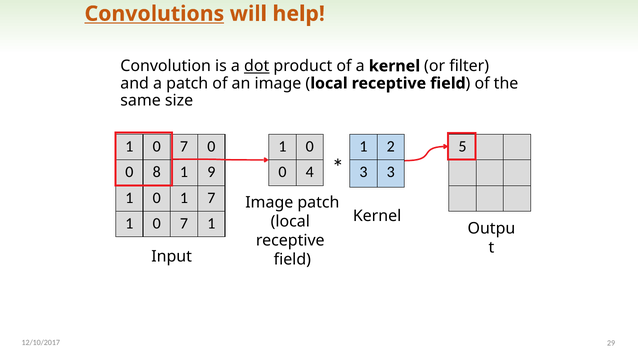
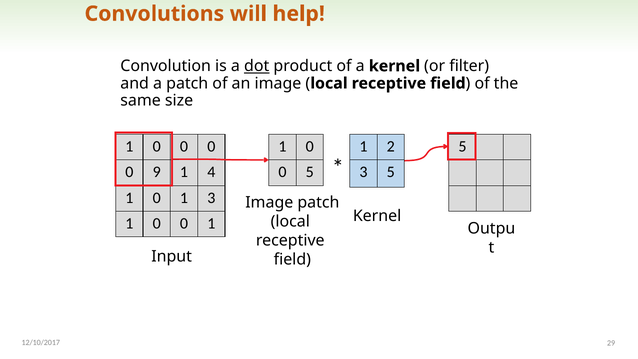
Convolutions underline: present -> none (154, 14)
7: 7 -> 0 (184, 146)
8: 8 -> 9 (157, 172)
9: 9 -> 4 (211, 172)
0 4: 4 -> 5 (310, 172)
3 3: 3 -> 5 (391, 172)
1 7: 7 -> 3 (211, 198)
7: 7 -> 0 (184, 223)
